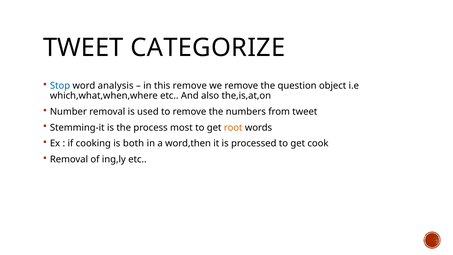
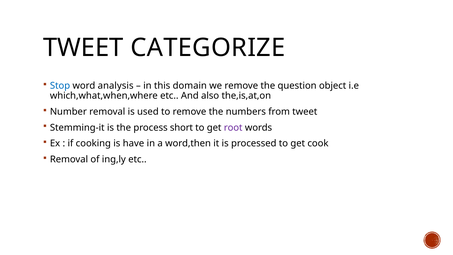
this remove: remove -> domain (190, 86)
most: most -> short (181, 127)
root colour: orange -> purple (233, 127)
both: both -> have (134, 143)
